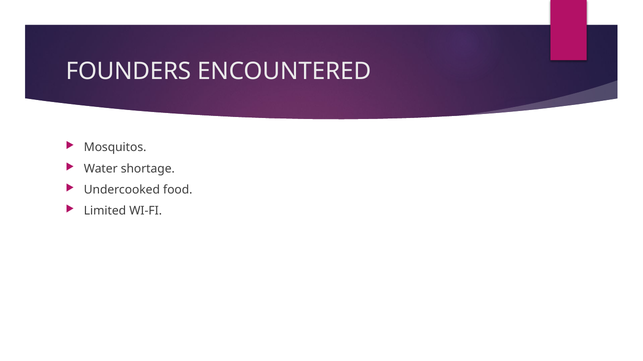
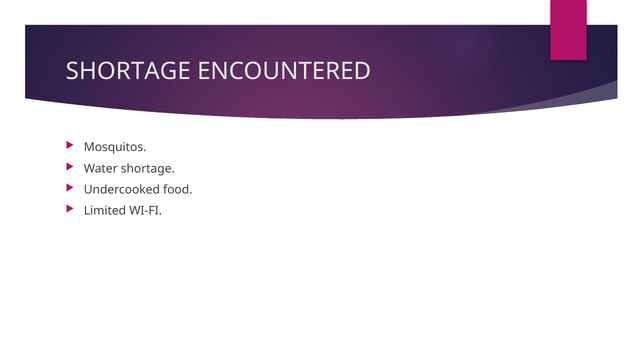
FOUNDERS: FOUNDERS -> SHORTAGE (128, 72)
